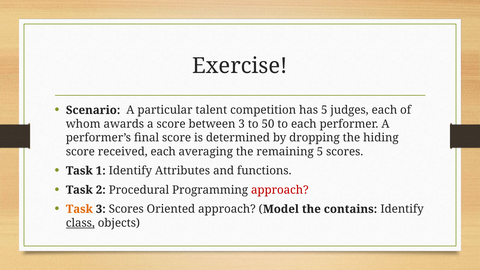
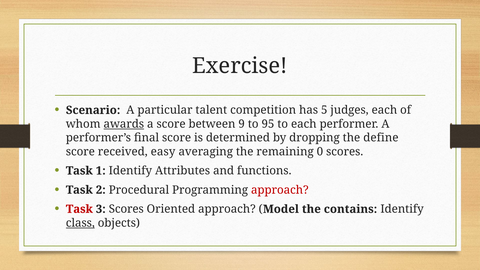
awards underline: none -> present (124, 124)
between 3: 3 -> 9 (242, 124)
50: 50 -> 95 (268, 124)
hiding: hiding -> define (381, 138)
received each: each -> easy (163, 152)
remaining 5: 5 -> 0 (320, 152)
Task colour: orange -> red (79, 209)
